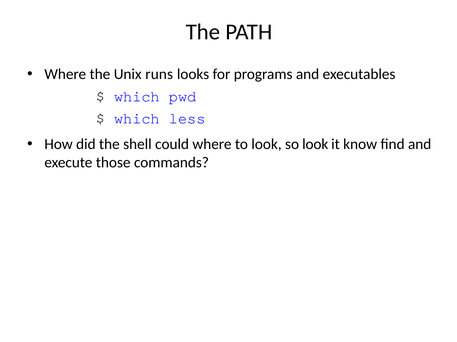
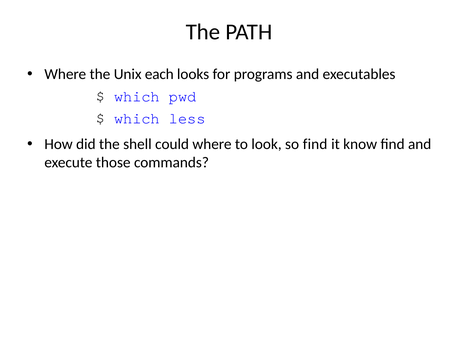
runs: runs -> each (159, 74)
so look: look -> find (315, 145)
